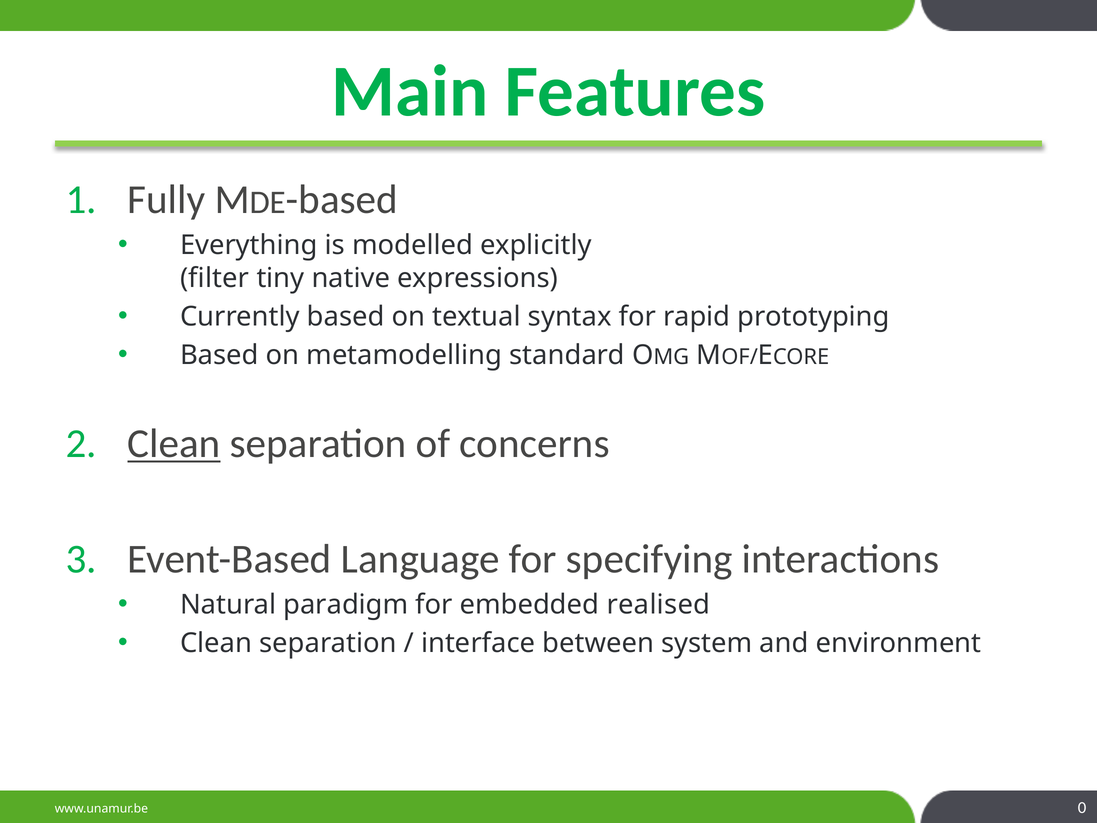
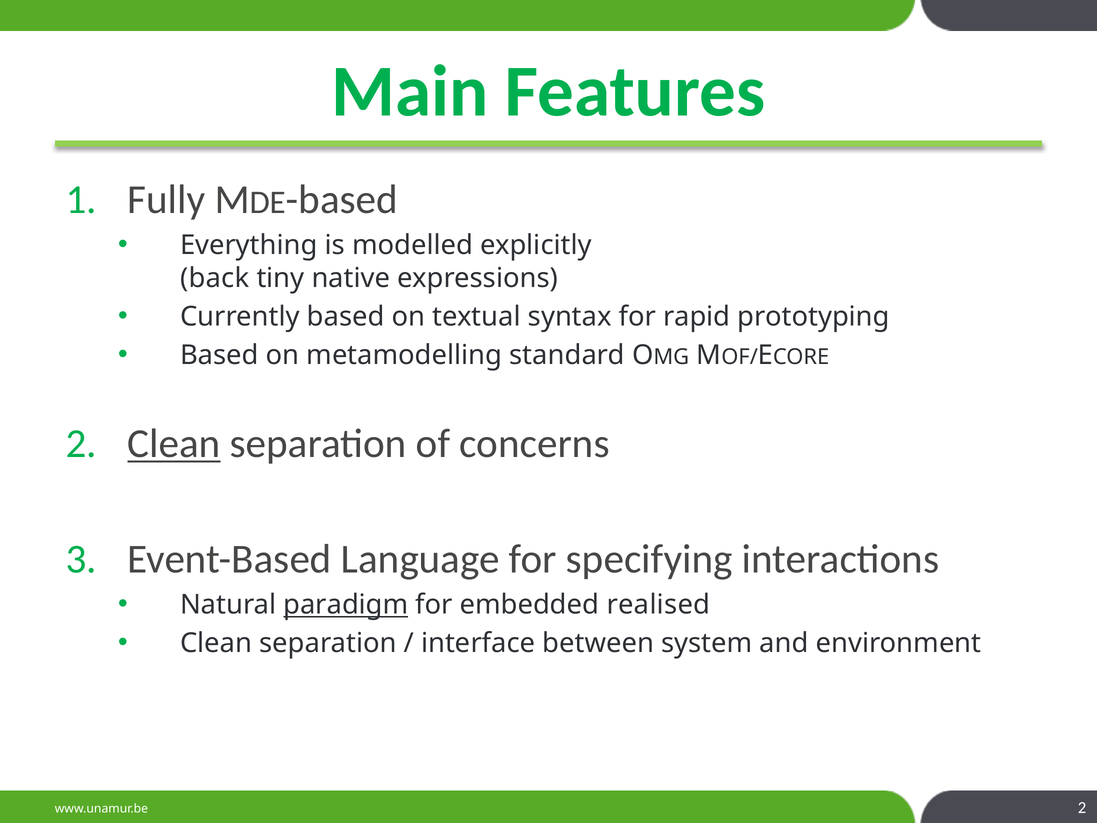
filter: filter -> back (215, 278)
paradigm underline: none -> present (346, 605)
0: 0 -> 2 (1082, 808)
